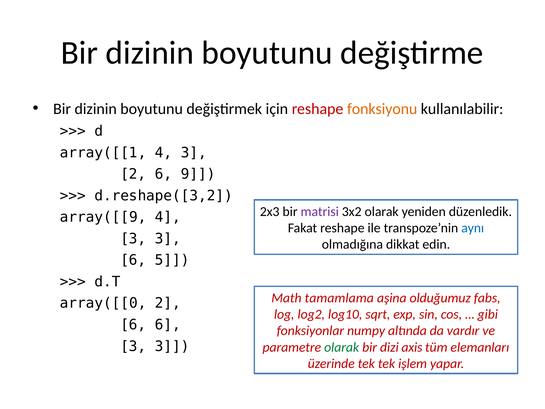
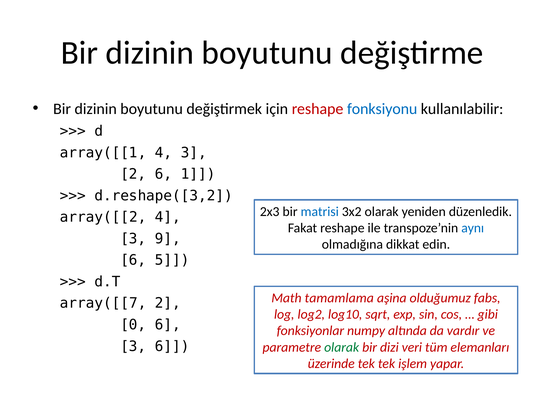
fonksiyonu colour: orange -> blue (382, 109)
9: 9 -> 1 (198, 174)
matrisi colour: purple -> blue (320, 212)
array([[9: array([[9 -> array([[2 (103, 217)
3: 3 -> 9 (168, 239)
array([[0: array([[0 -> array([[7 (103, 303)
6: 6 -> 0 (133, 325)
3: 3 -> 6 (172, 346)
axis: axis -> veri (412, 347)
